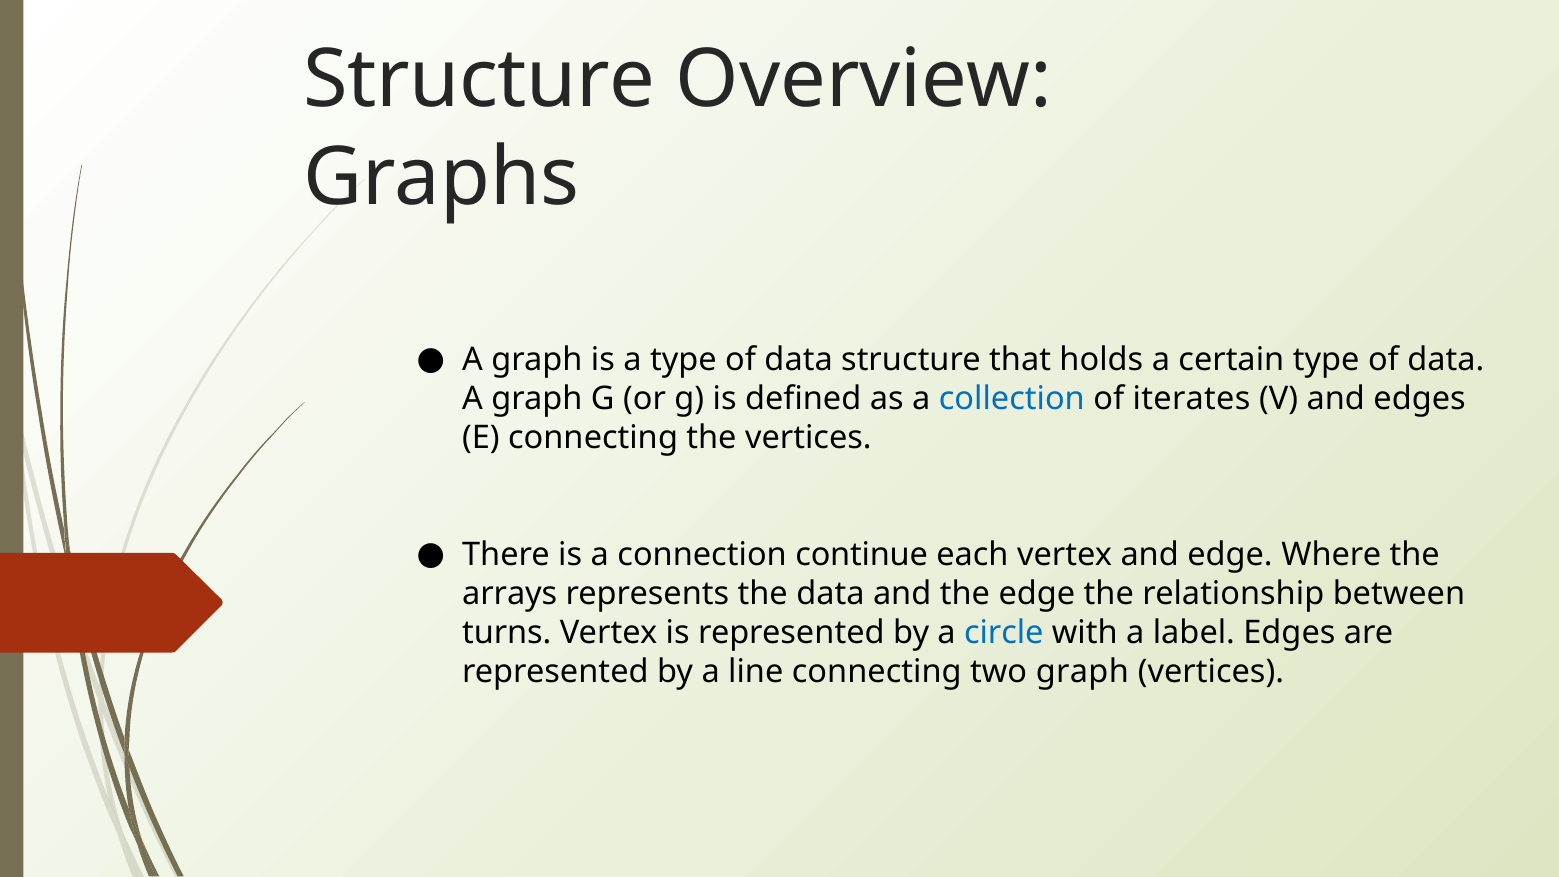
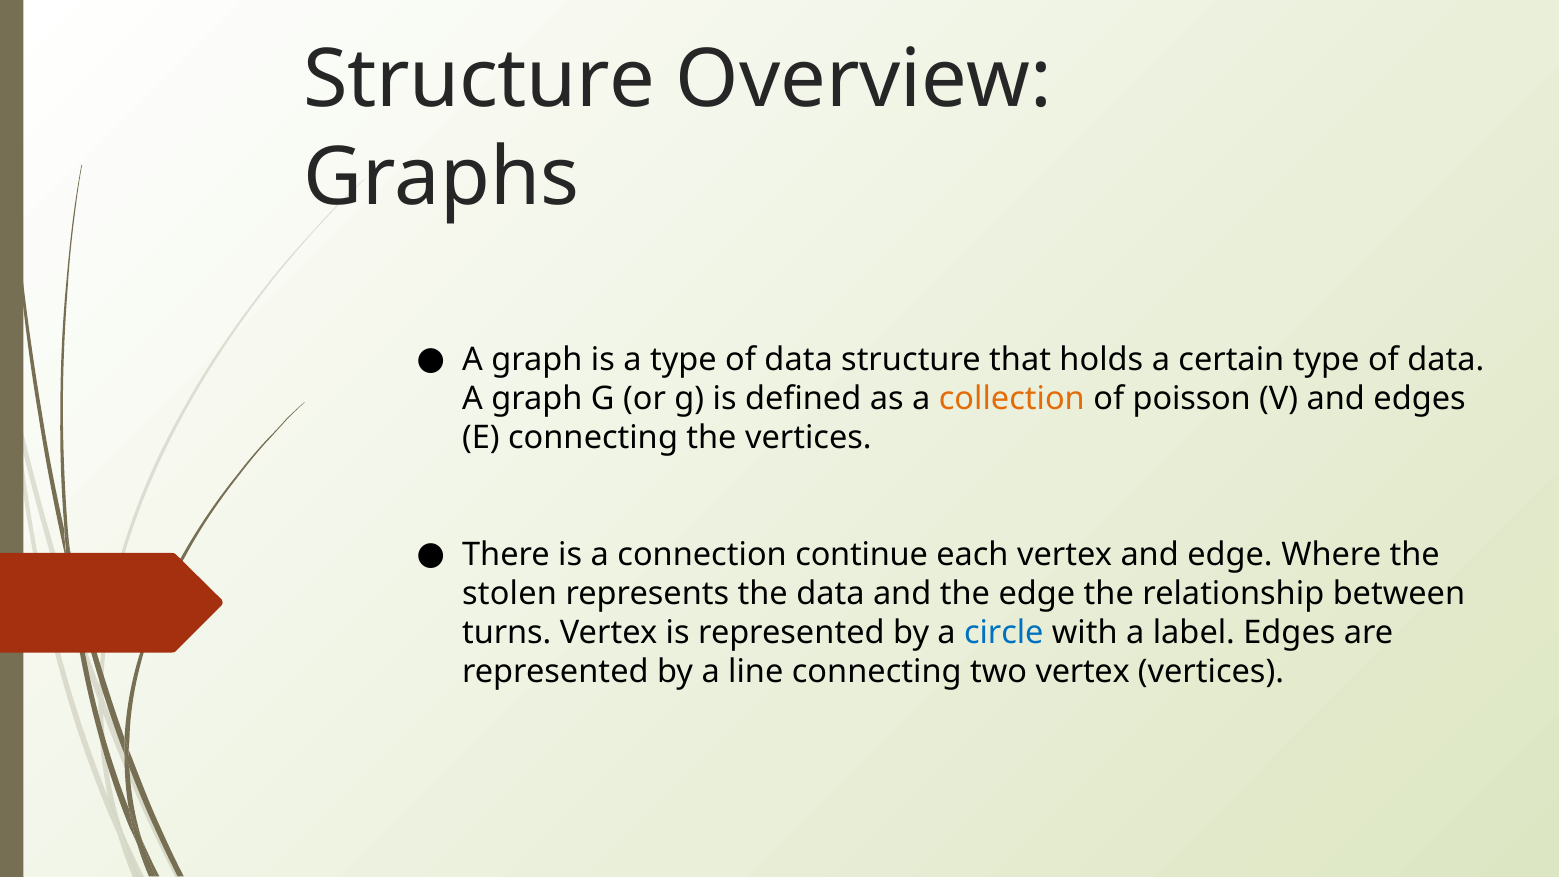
collection colour: blue -> orange (1012, 398)
iterates: iterates -> poisson (1192, 398)
arrays: arrays -> stolen (510, 593)
two graph: graph -> vertex (1083, 671)
